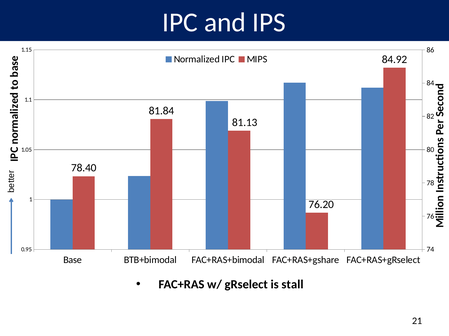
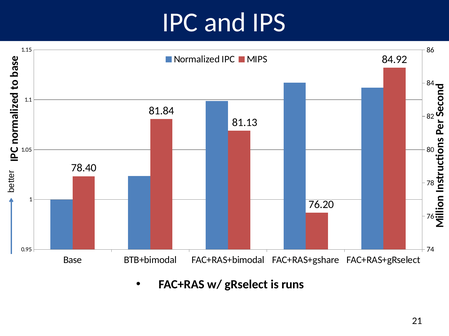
stall: stall -> runs (293, 285)
